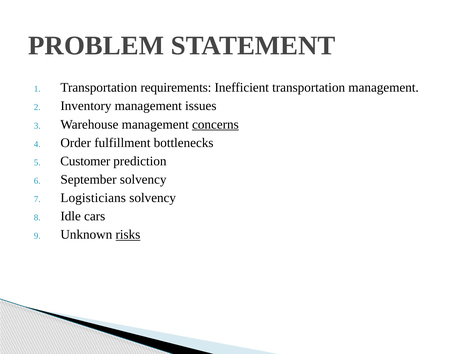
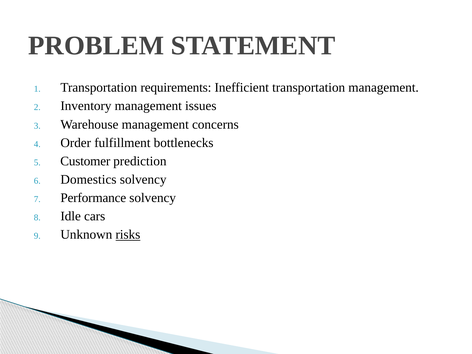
concerns underline: present -> none (215, 124)
September: September -> Domestics (88, 179)
Logisticians: Logisticians -> Performance (93, 198)
